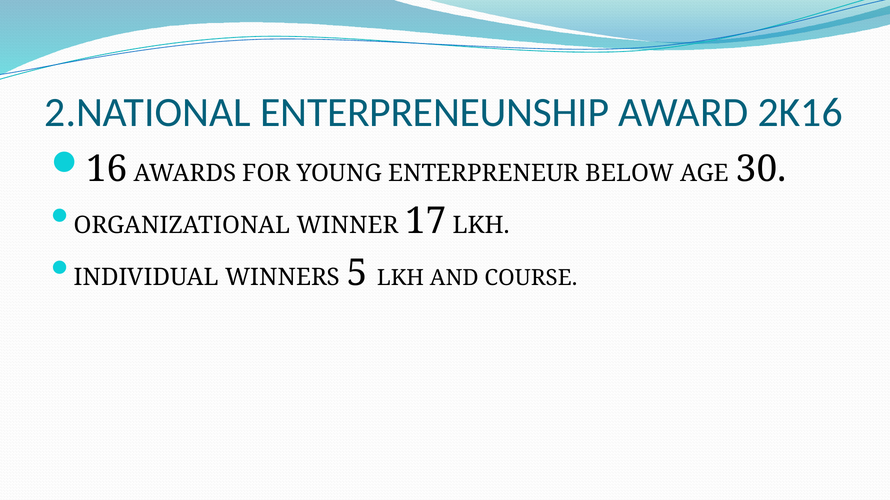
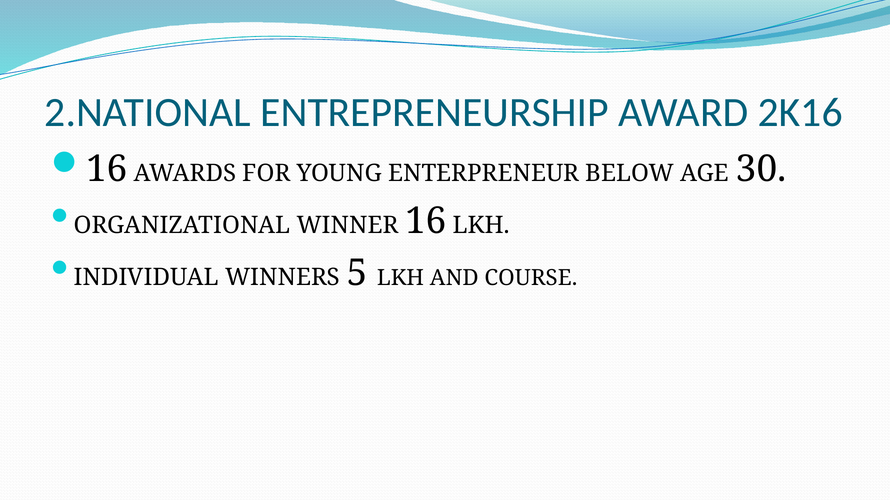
ENTERPRENEUNSHIP: ENTERPRENEUNSHIP -> ENTREPRENEURSHIP (435, 113)
WINNER 17: 17 -> 16 (426, 221)
